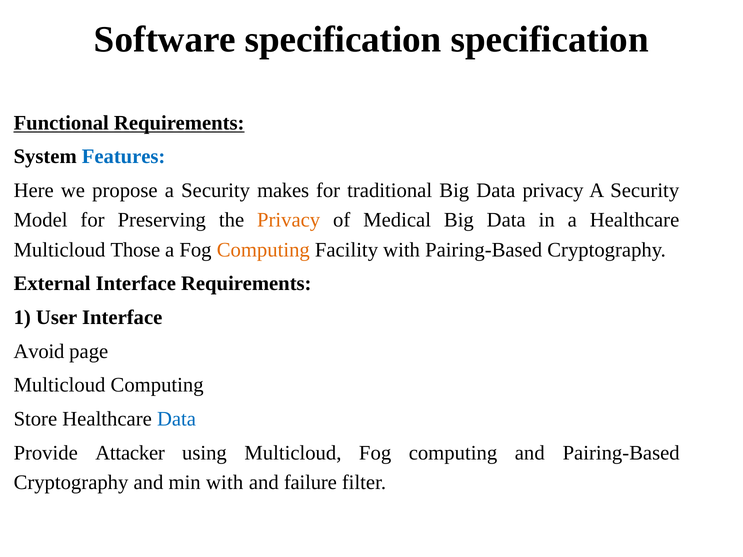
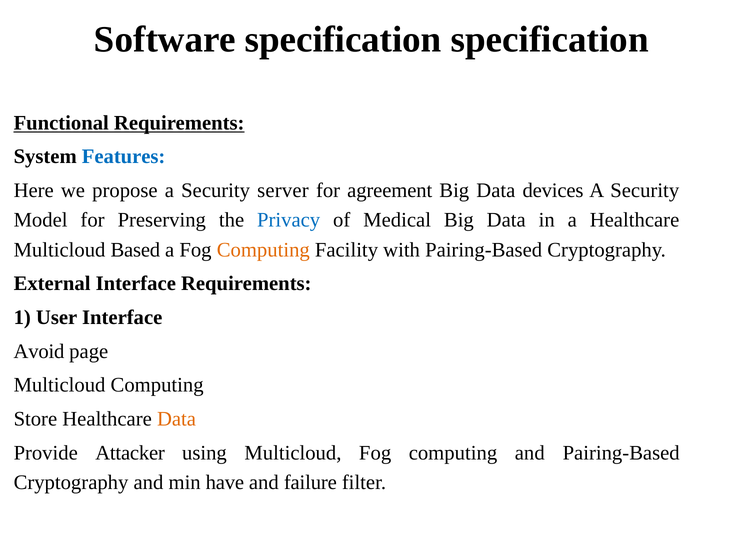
makes: makes -> server (283, 190)
traditional: traditional -> agreement (390, 190)
Data privacy: privacy -> devices (553, 190)
Privacy colour: orange -> blue (289, 220)
Those: Those -> Based (135, 250)
Data colour: blue -> orange (177, 419)
min with: with -> have (225, 483)
